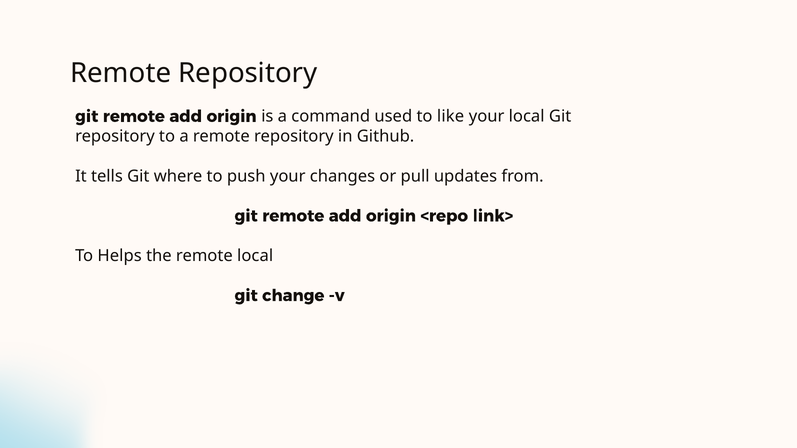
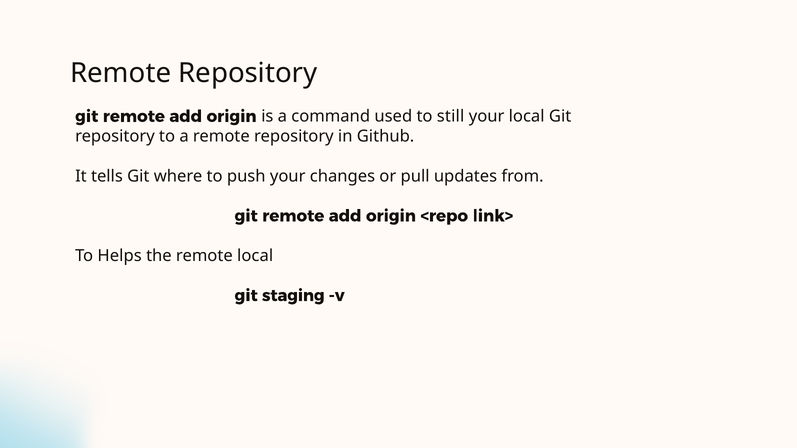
like: like -> still (451, 116)
change: change -> staging (293, 296)
